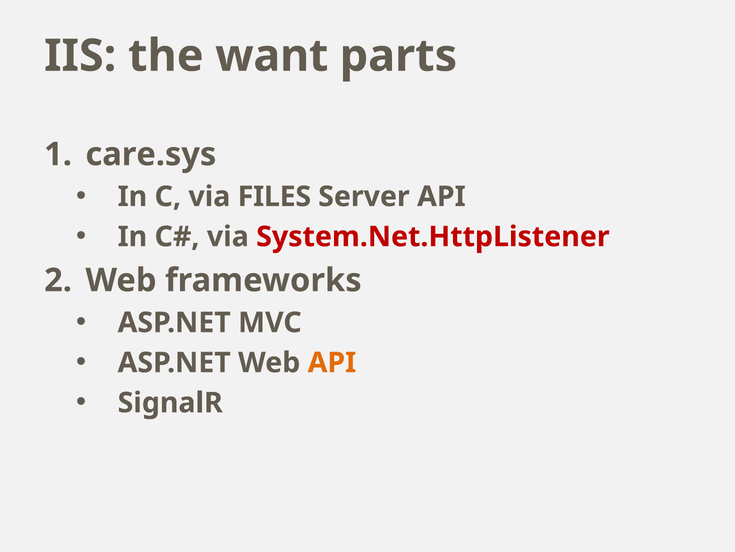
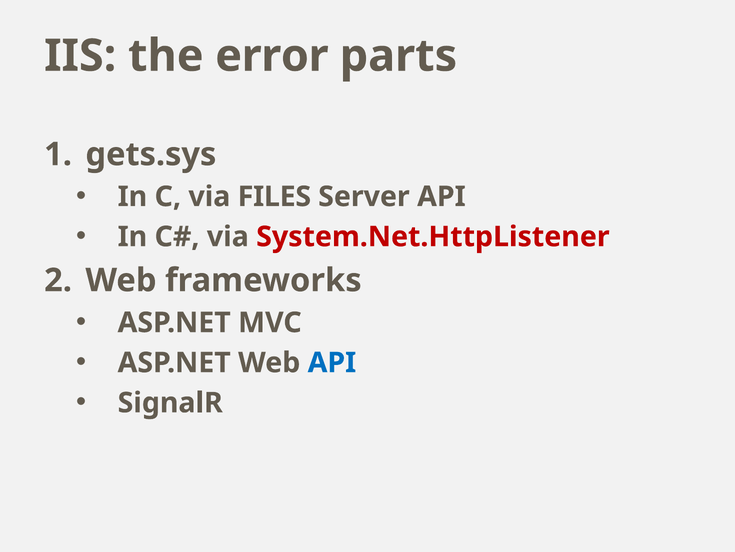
want: want -> error (272, 56)
care.sys: care.sys -> gets.sys (151, 154)
API colour: orange -> blue (332, 362)
